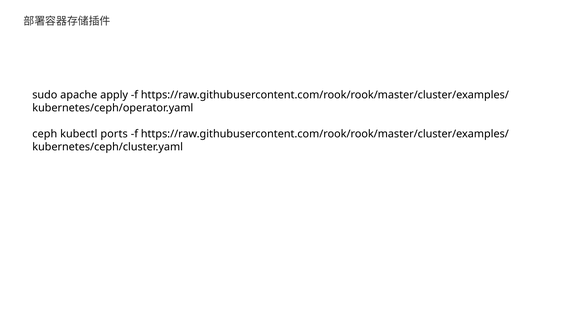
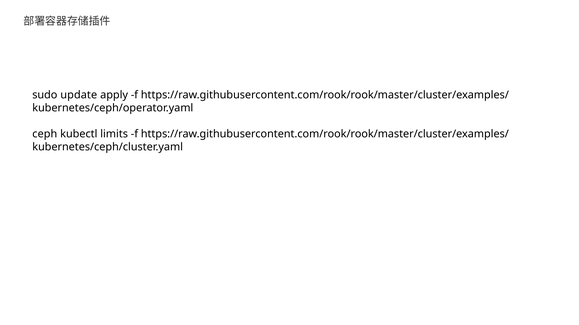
apache: apache -> update (79, 95)
ports: ports -> limits (114, 134)
